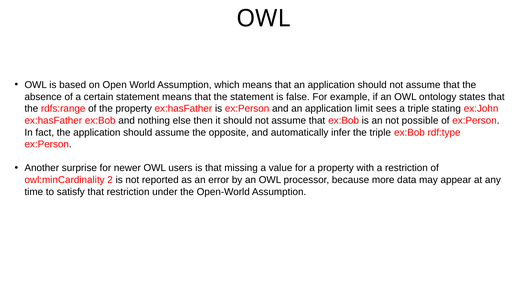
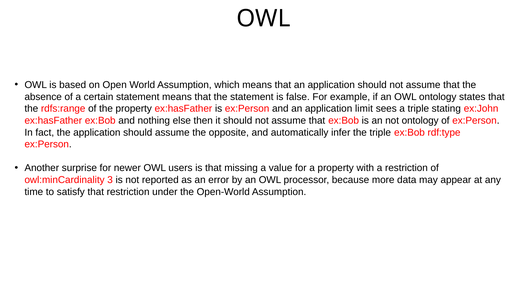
not possible: possible -> ontology (420, 120)
2: 2 -> 3 (110, 180)
